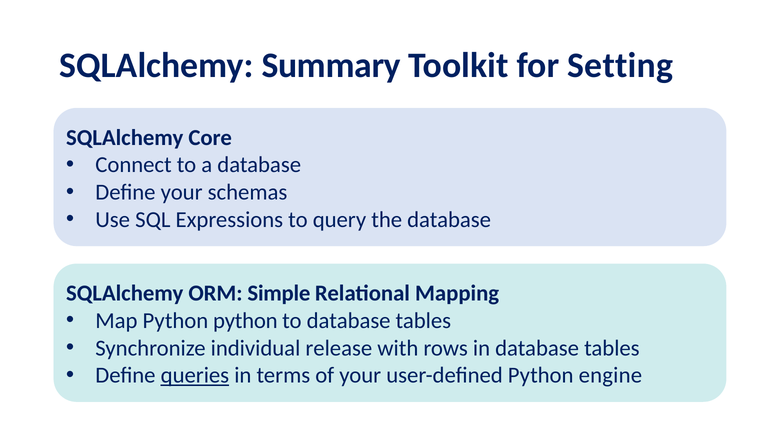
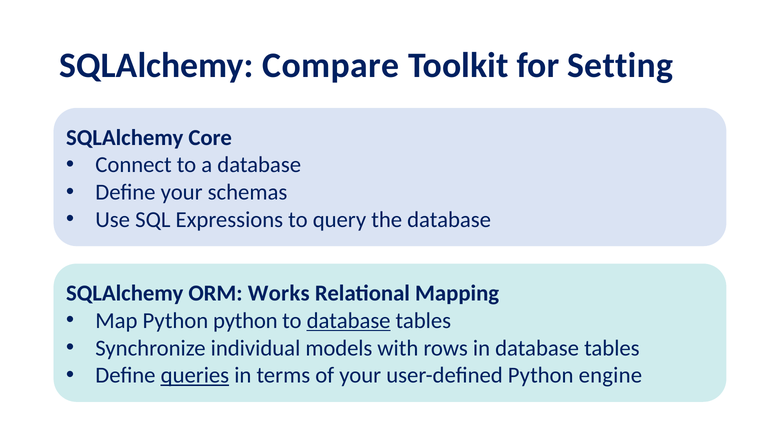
Summary: Summary -> Compare (331, 66)
Simple: Simple -> Works (279, 293)
database underline: none -> present (349, 320)
release: release -> models (339, 348)
